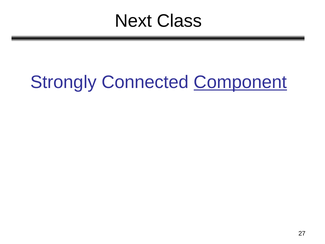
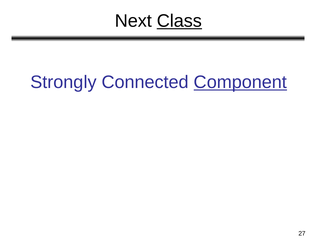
Class underline: none -> present (179, 21)
